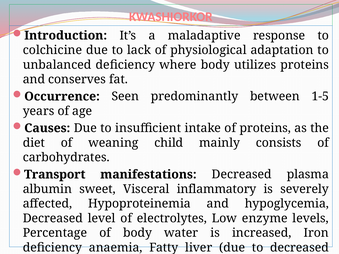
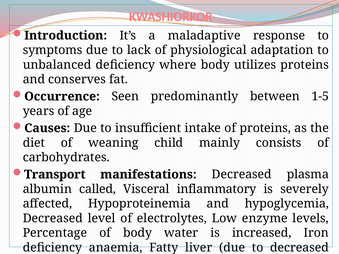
colchicine: colchicine -> symptoms (53, 50)
sweet: sweet -> called (98, 189)
